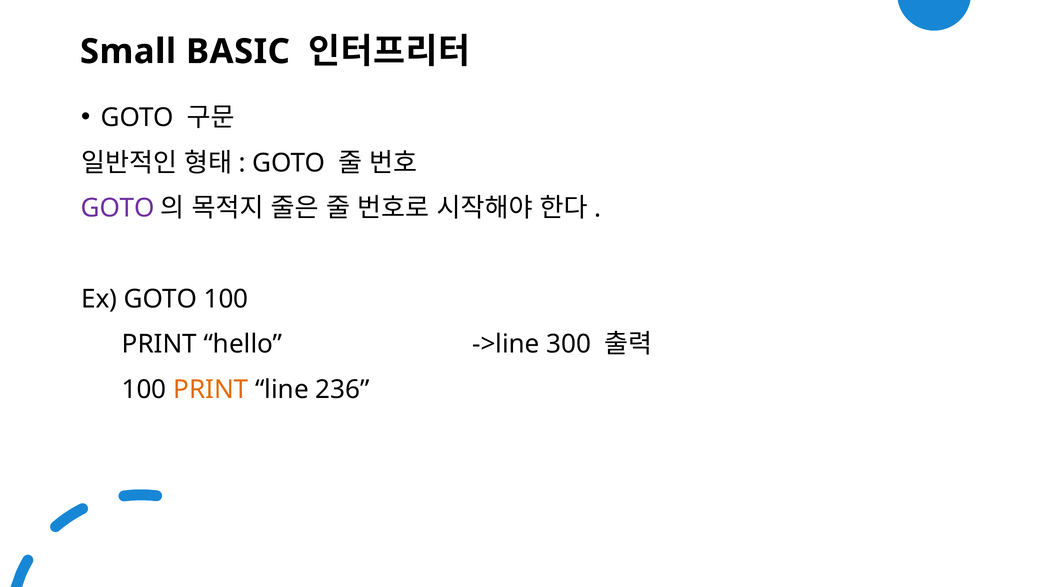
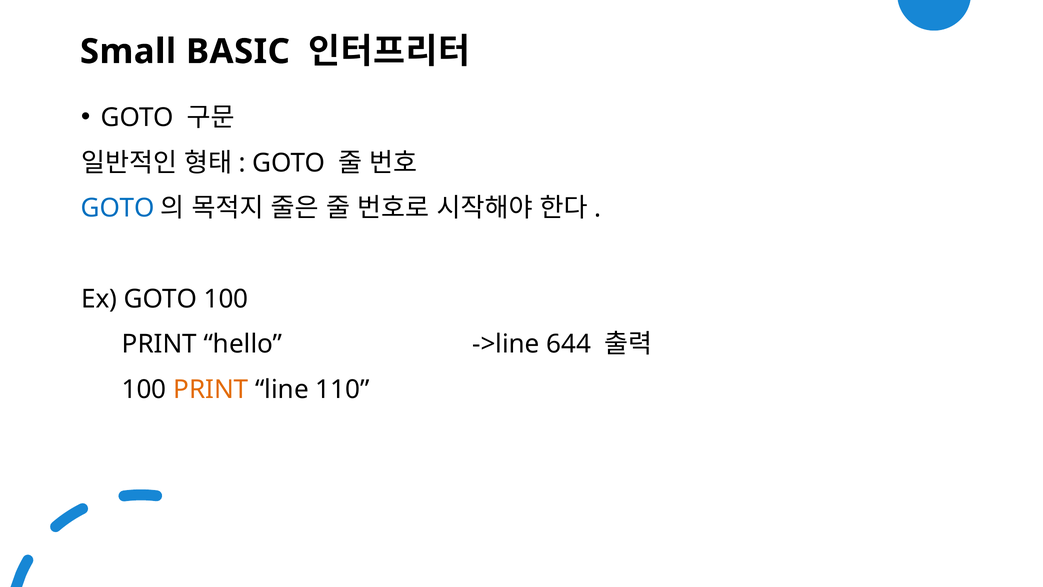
GOTO colour: purple -> blue (118, 208)
300: 300 -> 644 (569, 344)
236: 236 -> 110 (342, 389)
